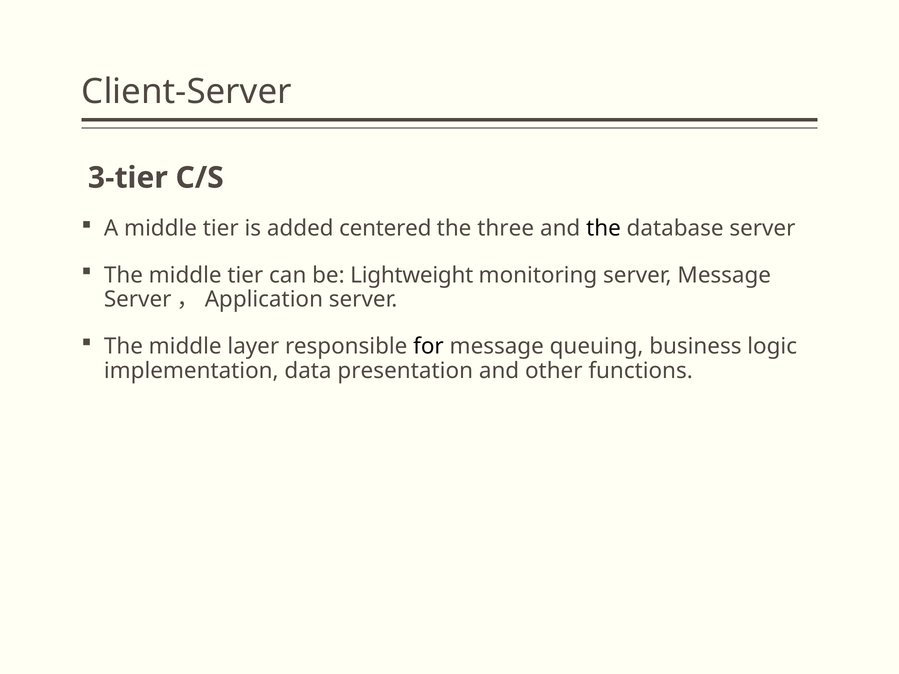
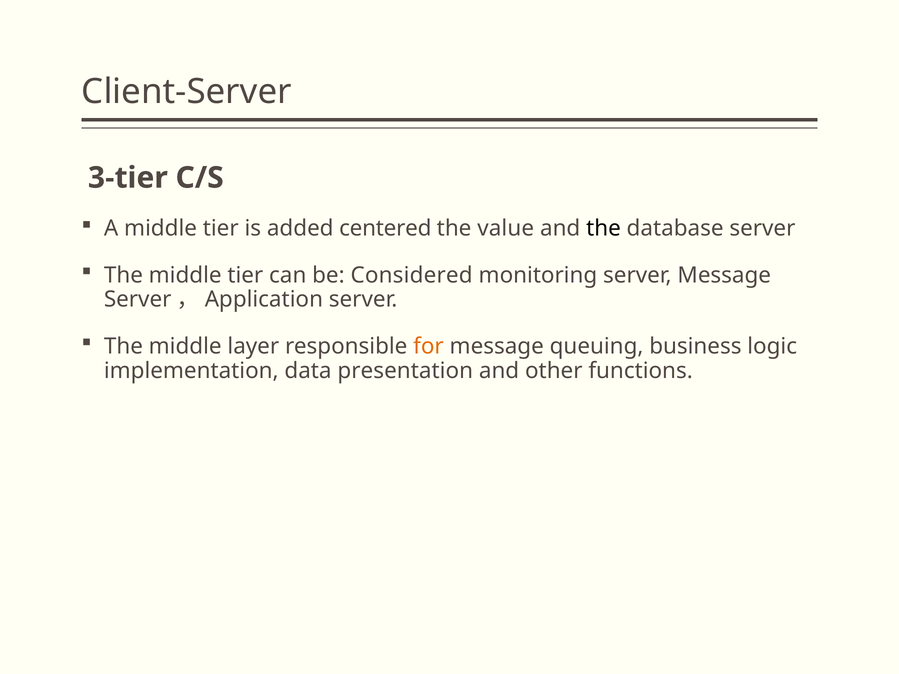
three: three -> value (506, 229)
Lightweight: Lightweight -> Considered (412, 275)
for colour: black -> orange (429, 346)
